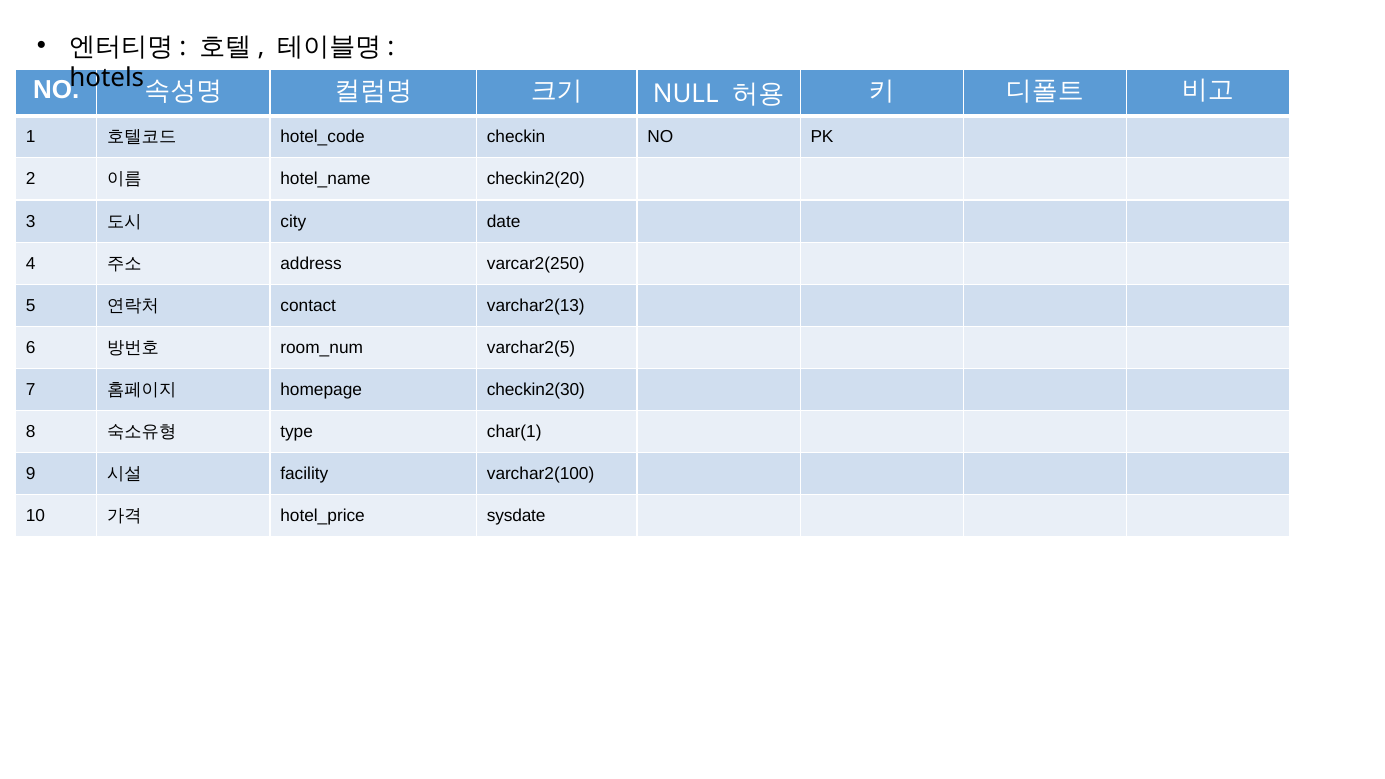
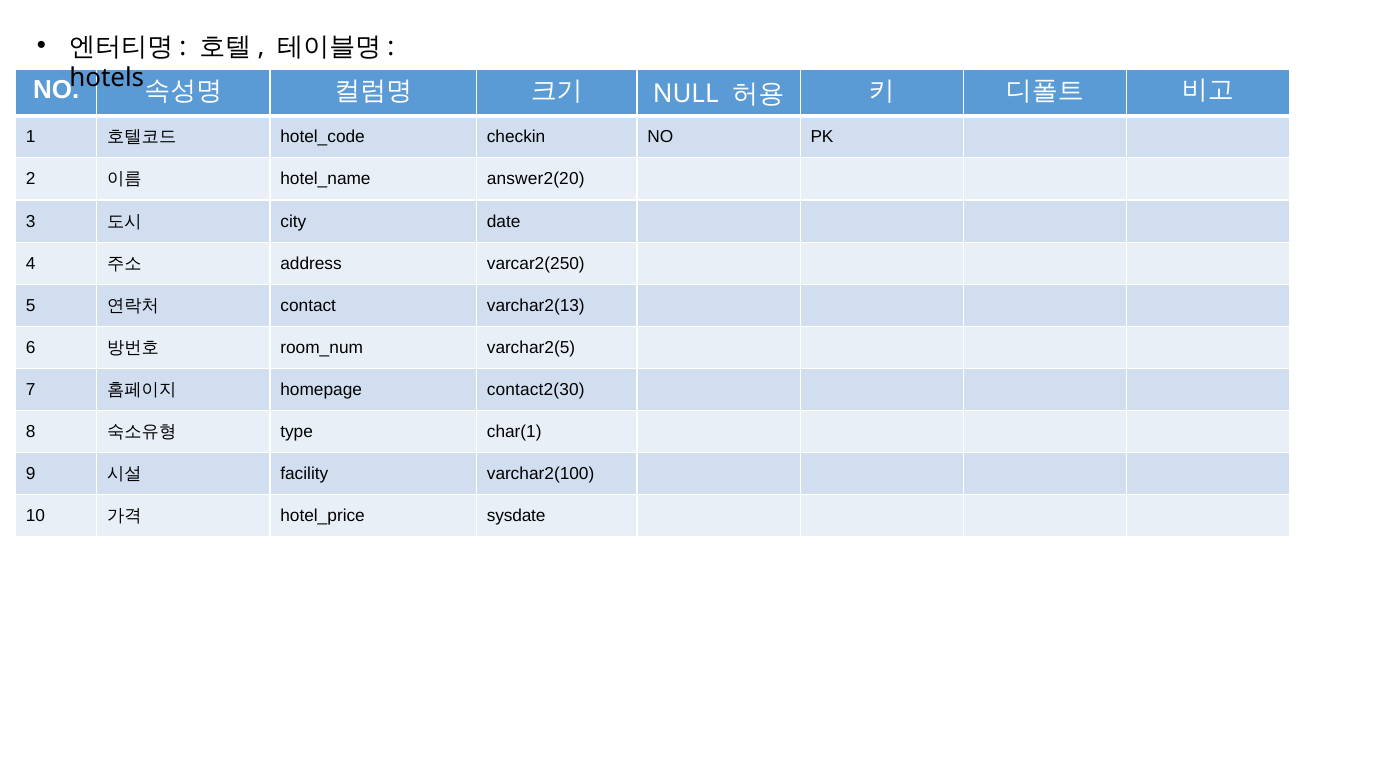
checkin2(20: checkin2(20 -> answer2(20 (536, 179)
checkin2(30: checkin2(30 -> contact2(30 (536, 390)
